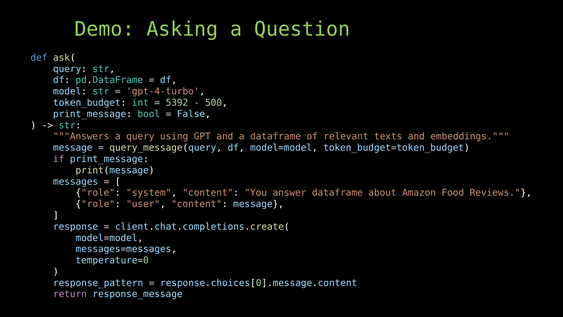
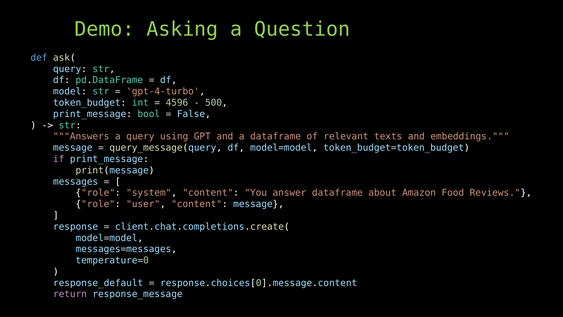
5392: 5392 -> 4596 (177, 103)
response_pattern: response_pattern -> response_default (98, 283)
